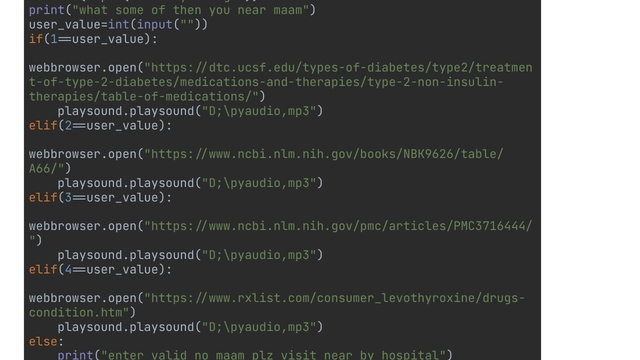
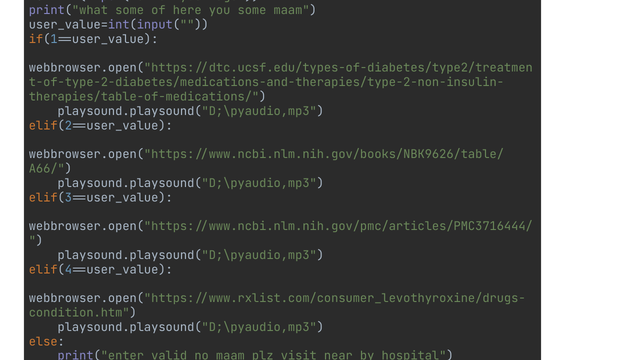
then: then -> here (187, 10)
you near: near -> some (252, 10)
